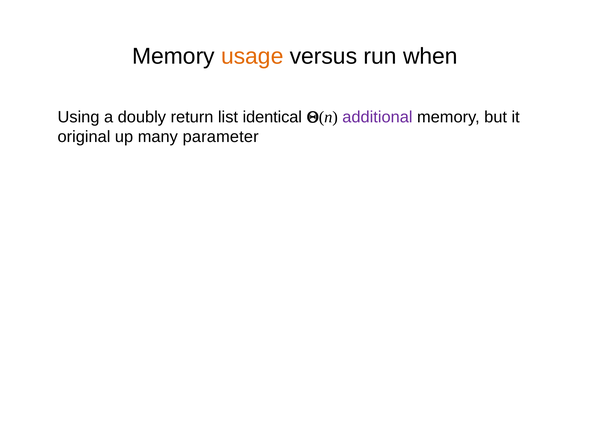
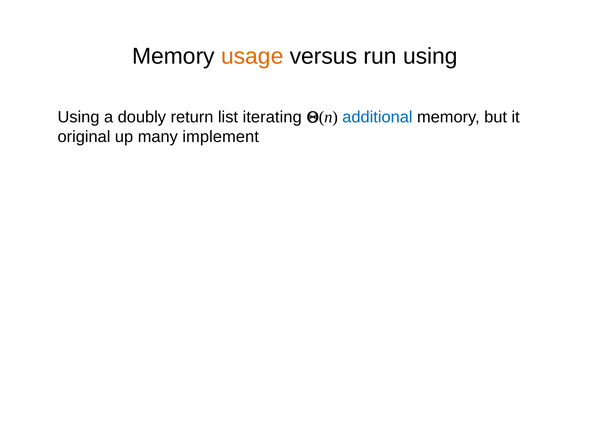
run when: when -> using (430, 56)
identical: identical -> iterating (272, 117)
additional colour: purple -> blue (377, 117)
parameter: parameter -> implement (221, 137)
